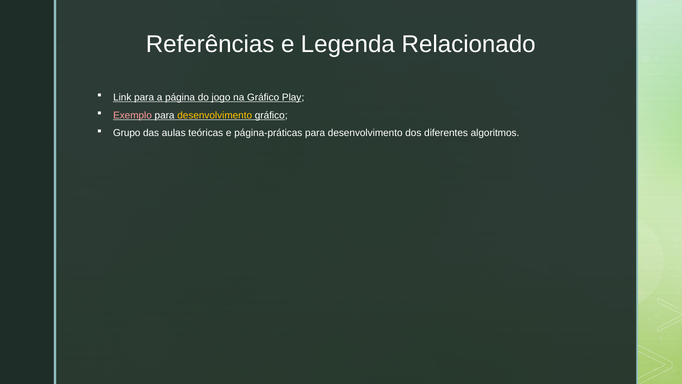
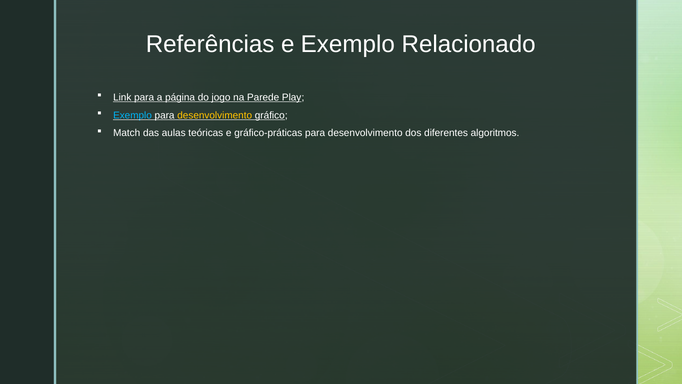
e Legenda: Legenda -> Exemplo (348, 44)
na Gráfico: Gráfico -> Parede (263, 97)
Exemplo colour: pink -> light blue (132, 115)
Grupo: Grupo -> Match (127, 133)
página-práticas: página-práticas -> gráfico-práticas (268, 133)
